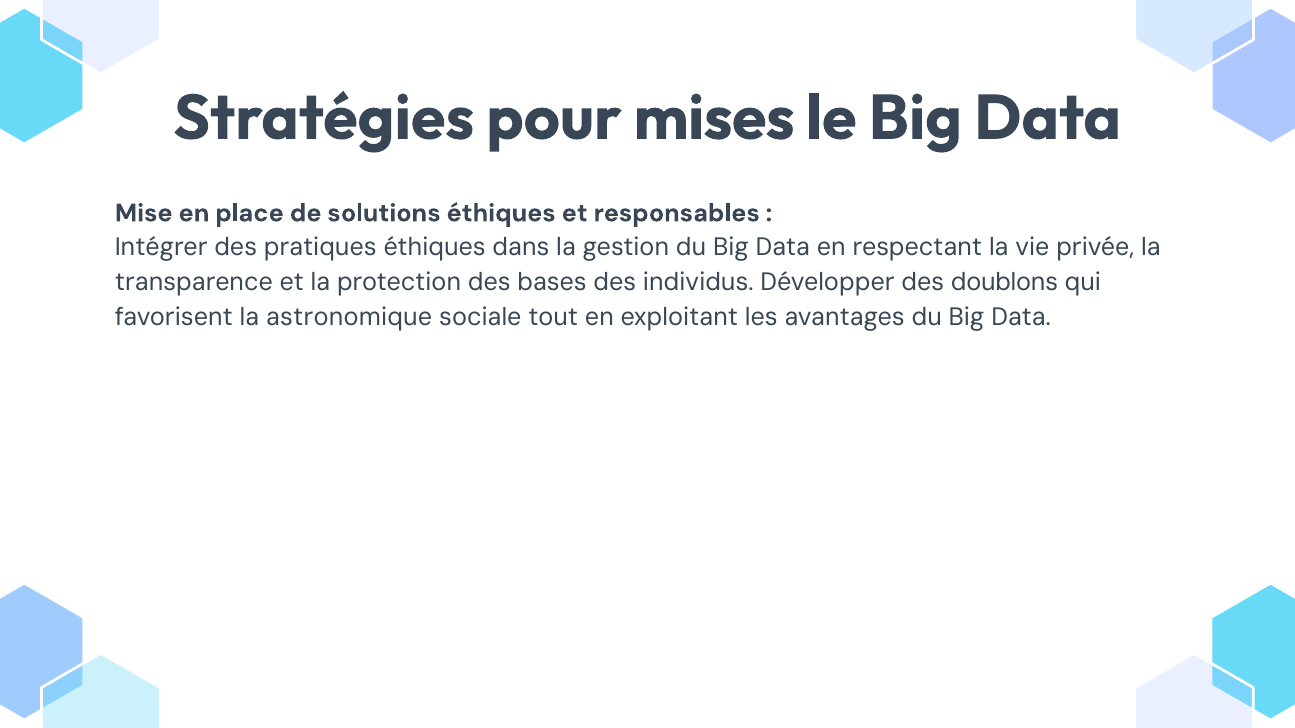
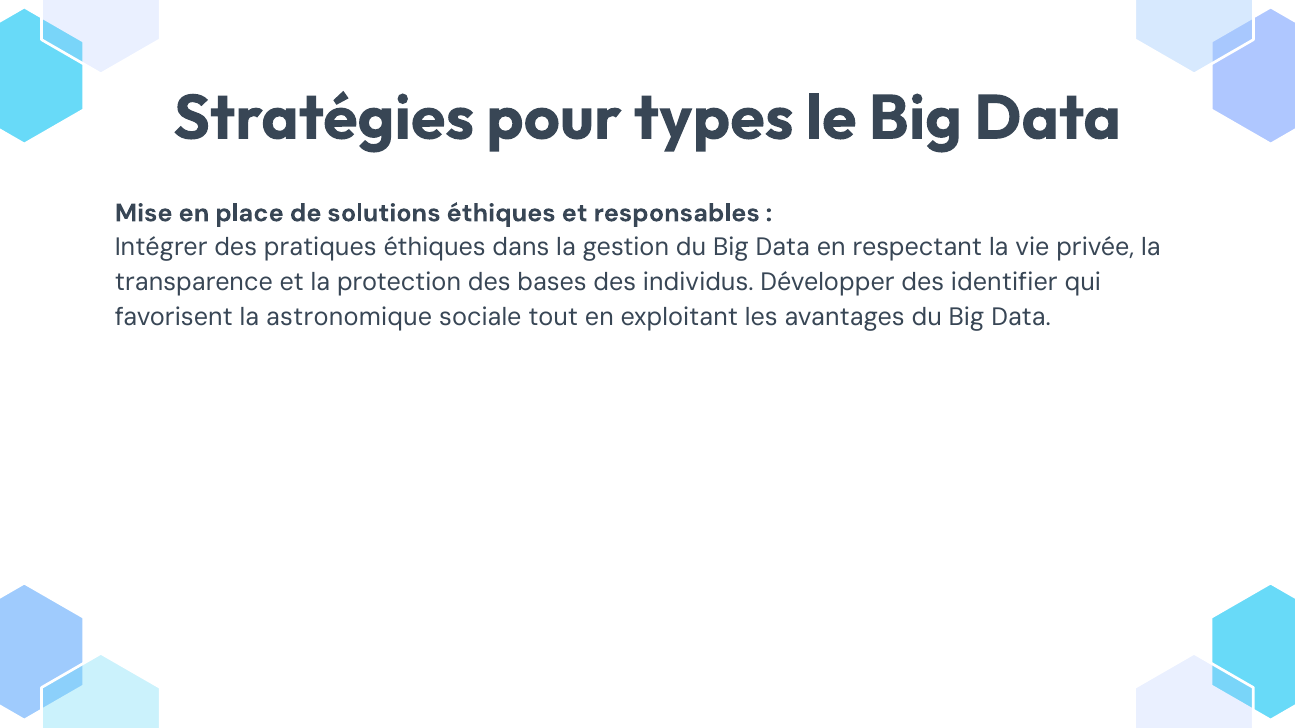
mises: mises -> types (714, 118)
doublons: doublons -> identifier (1004, 283)
